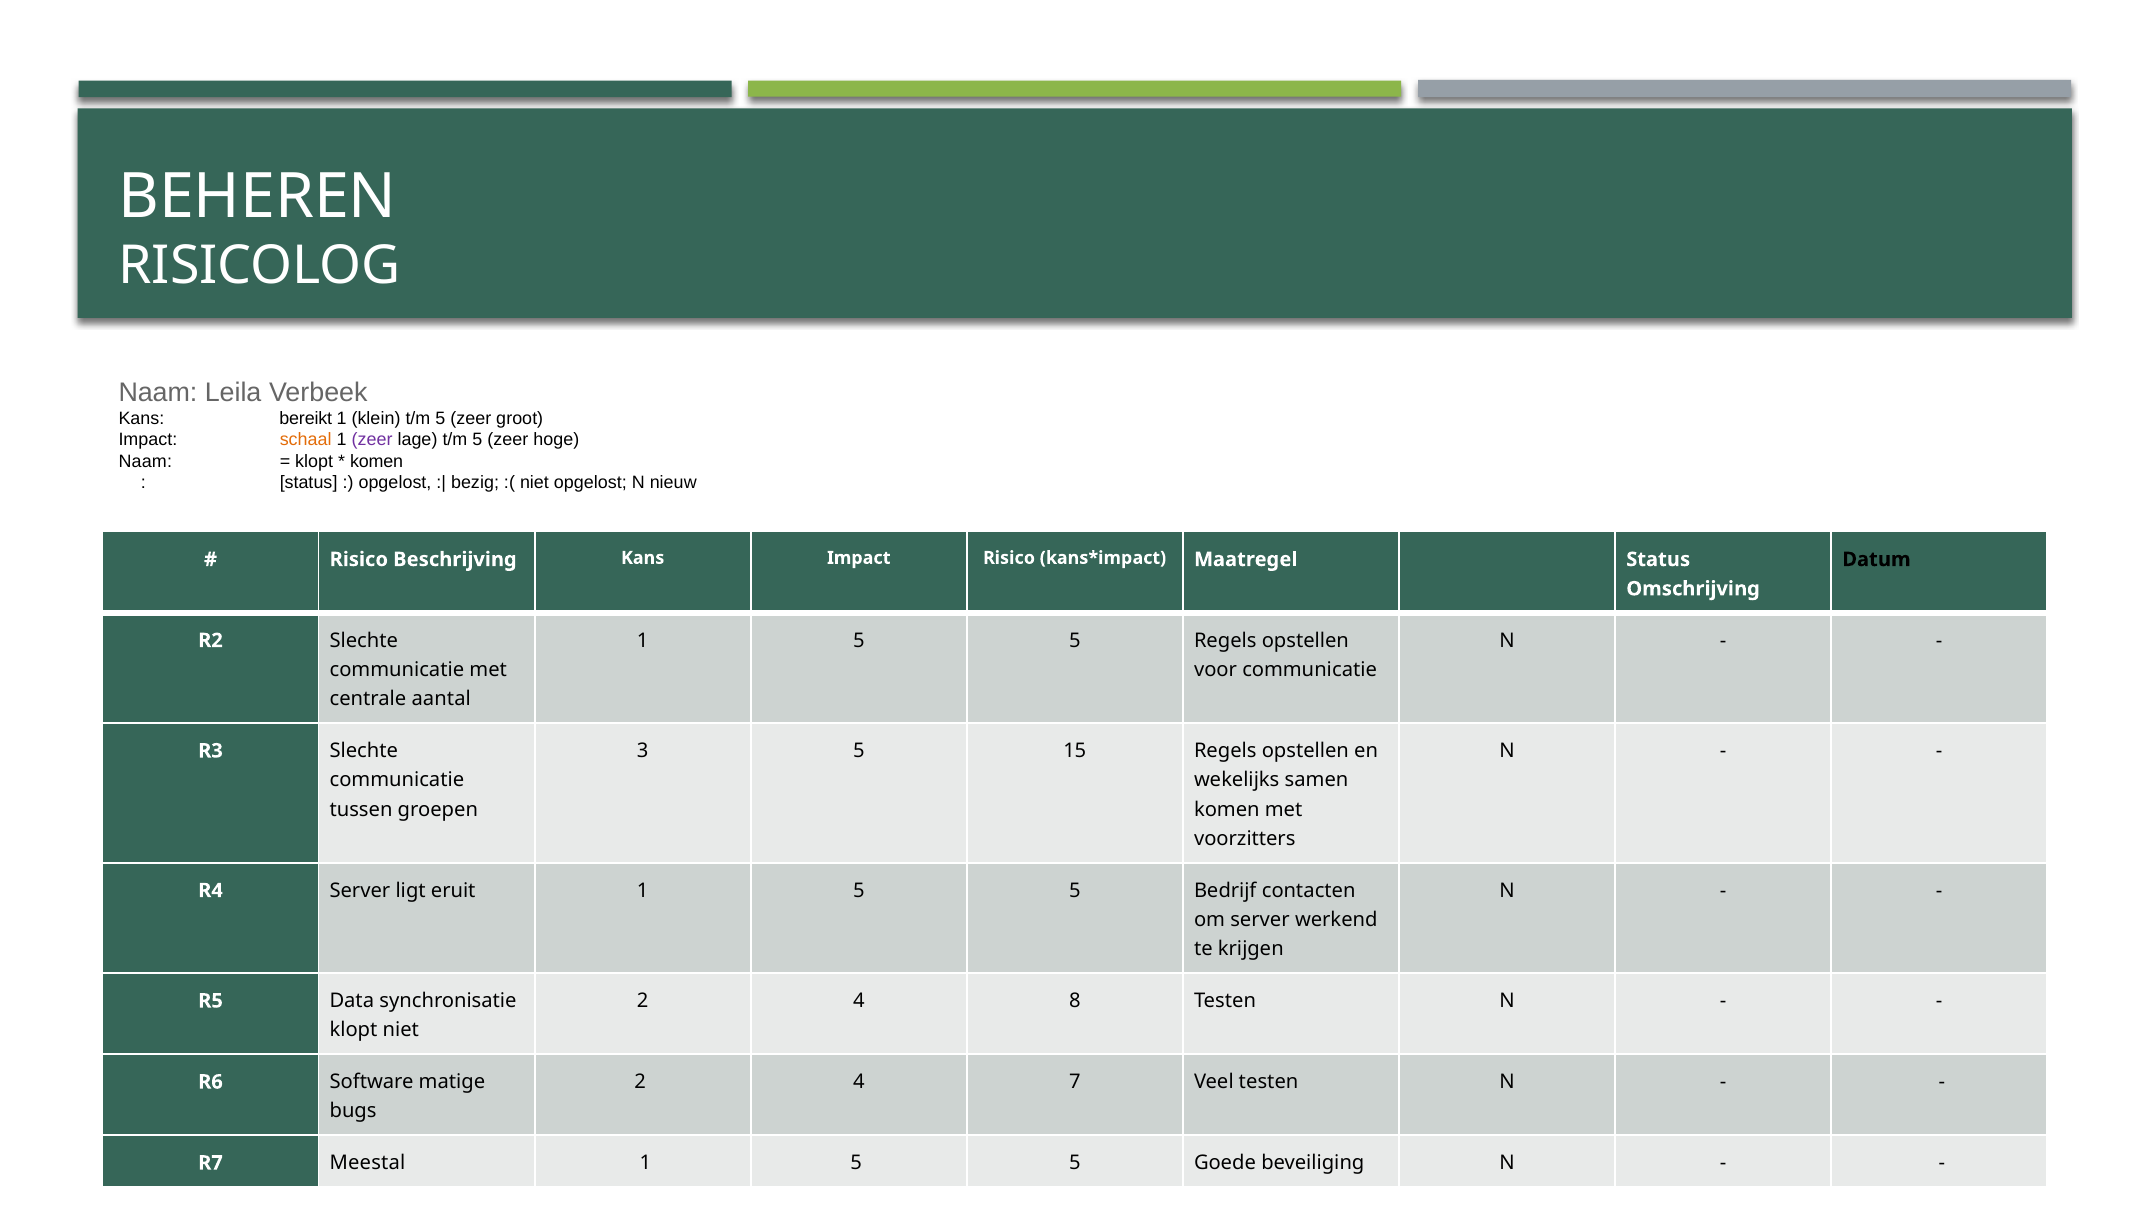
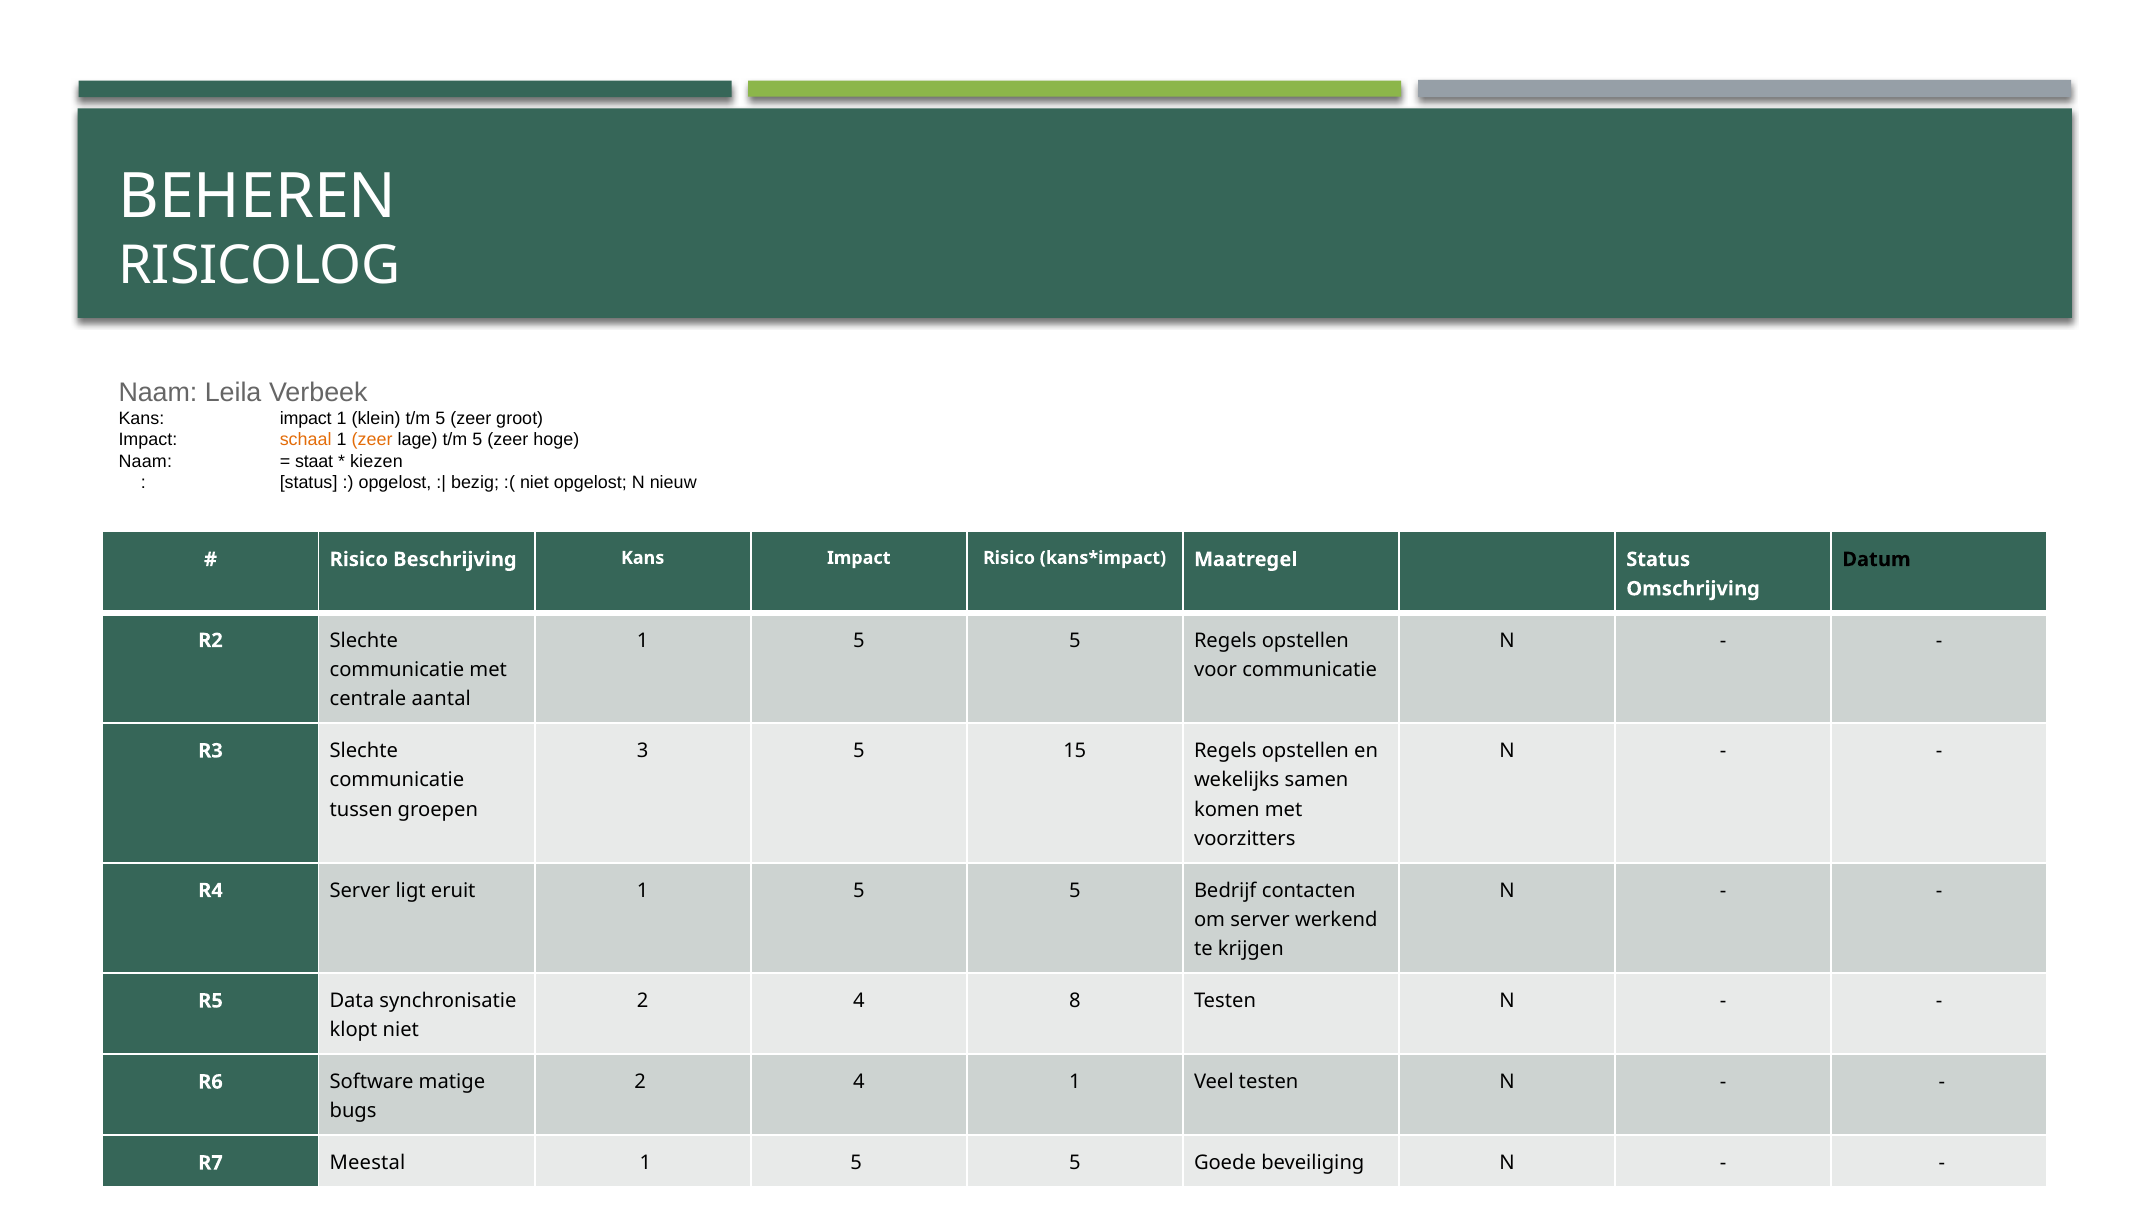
bereikt: bereikt -> impact (306, 419)
zeer colour: purple -> orange (372, 440)
klopt: klopt -> staat (314, 461)
komen: komen -> kiezen (376, 461)
4 7: 7 -> 1 (1075, 1082)
